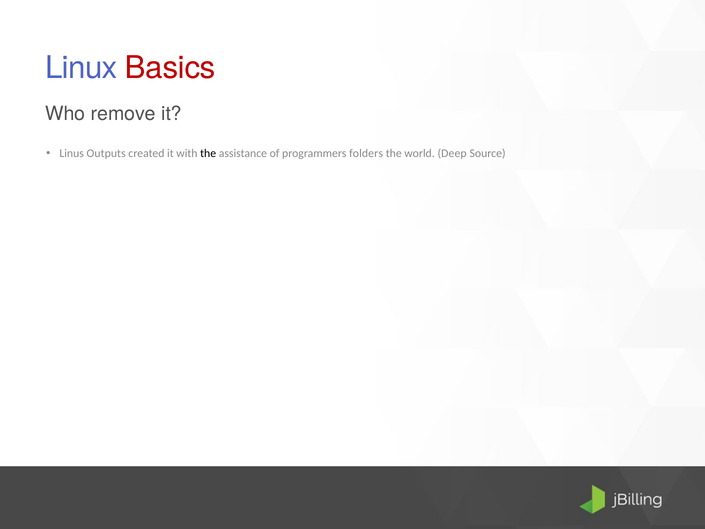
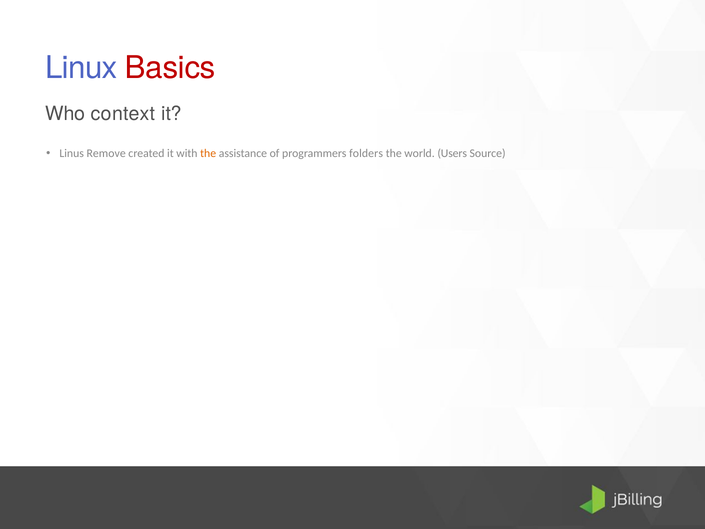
remove: remove -> context (123, 114)
Outputs: Outputs -> Remove (106, 153)
the colour: black -> orange (208, 153)
Deep: Deep -> Users (452, 153)
